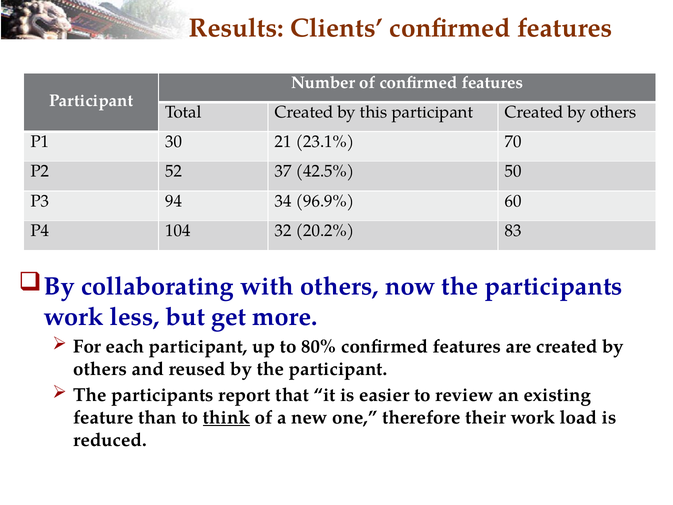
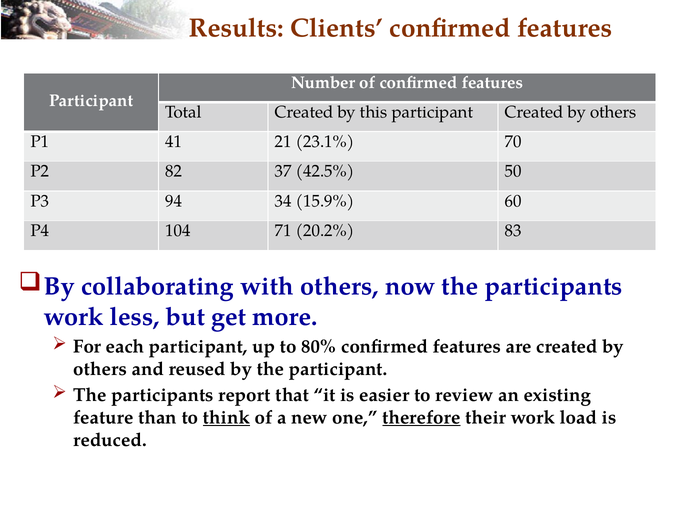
30: 30 -> 41 (174, 142)
52: 52 -> 82 (174, 171)
96.9%: 96.9% -> 15.9% (325, 201)
32: 32 -> 71 (283, 231)
therefore underline: none -> present (421, 417)
